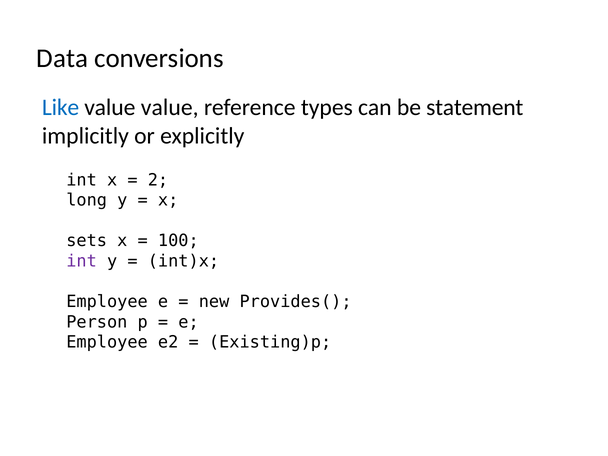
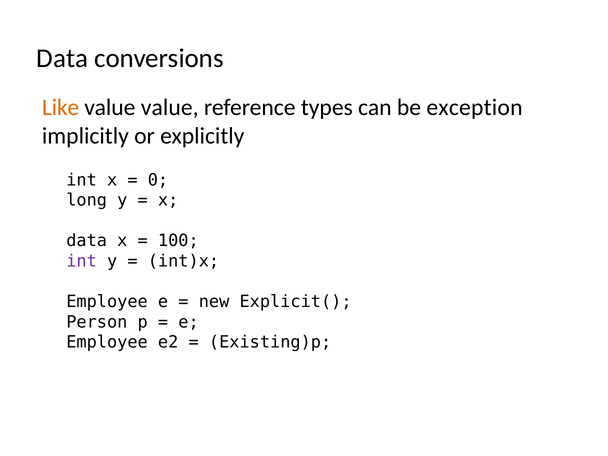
Like colour: blue -> orange (61, 108)
statement: statement -> exception (475, 108)
2: 2 -> 0 (158, 180)
sets: sets -> data (87, 241)
Provides(: Provides( -> Explicit( (296, 302)
